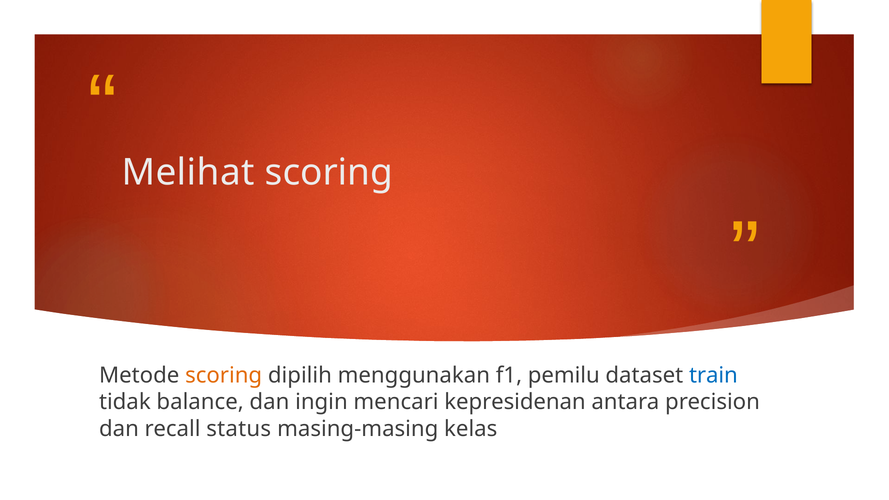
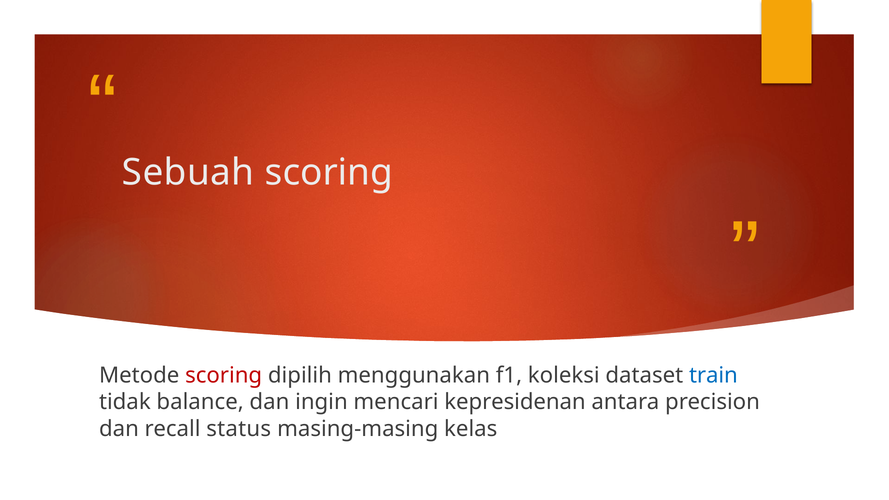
Melihat: Melihat -> Sebuah (188, 173)
scoring colour: orange -> red (224, 375)
pemilu: pemilu -> koleksi (564, 375)
